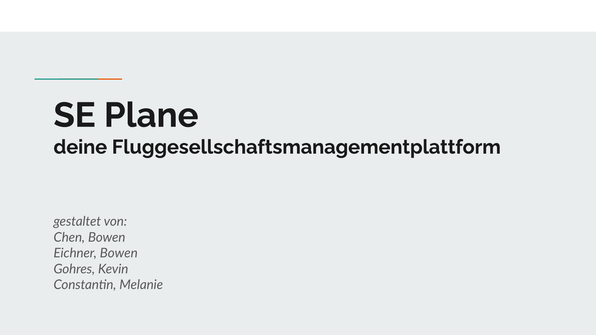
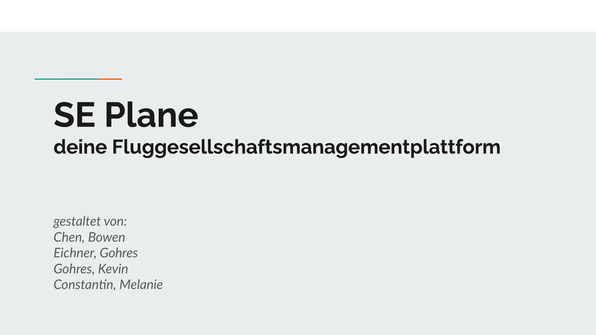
Eichner Bowen: Bowen -> Gohres (119, 253)
